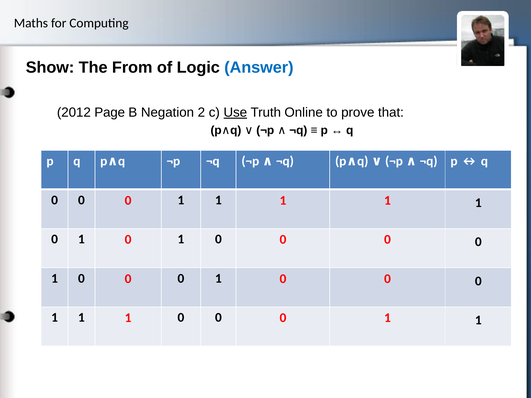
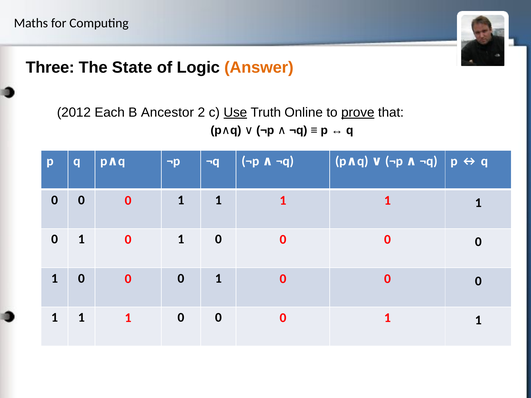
Show: Show -> Three (50, 68)
From: From -> State (132, 68)
Answer colour: blue -> orange (259, 68)
Page: Page -> Each (110, 113)
Negation: Negation -> Ancestor (167, 113)
prove underline: none -> present (358, 113)
